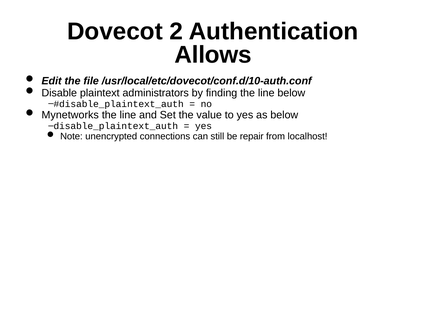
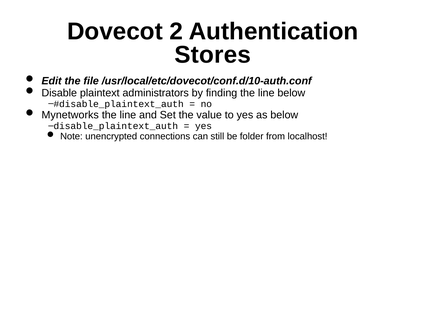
Allows: Allows -> Stores (213, 55)
repair: repair -> folder (252, 136)
